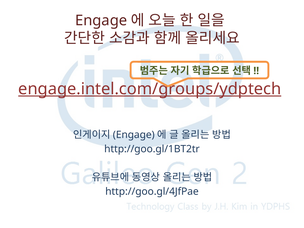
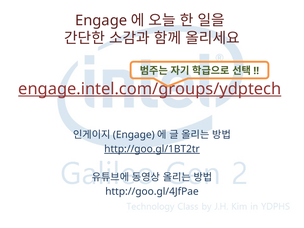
http://goo.gl/1BT2tr underline: none -> present (152, 149)
